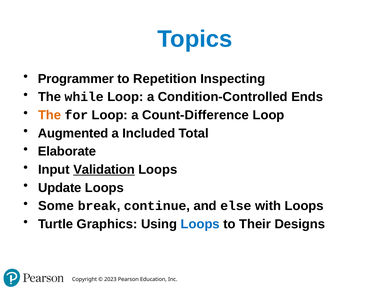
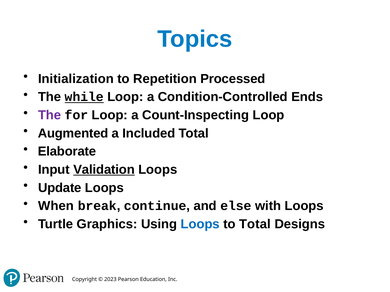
Programmer: Programmer -> Initialization (76, 79)
Inspecting: Inspecting -> Processed (233, 79)
while underline: none -> present (84, 97)
The colour: orange -> purple (50, 115)
Count-Difference: Count-Difference -> Count-Inspecting (196, 115)
Some: Some -> When (56, 206)
to Their: Their -> Total (255, 224)
